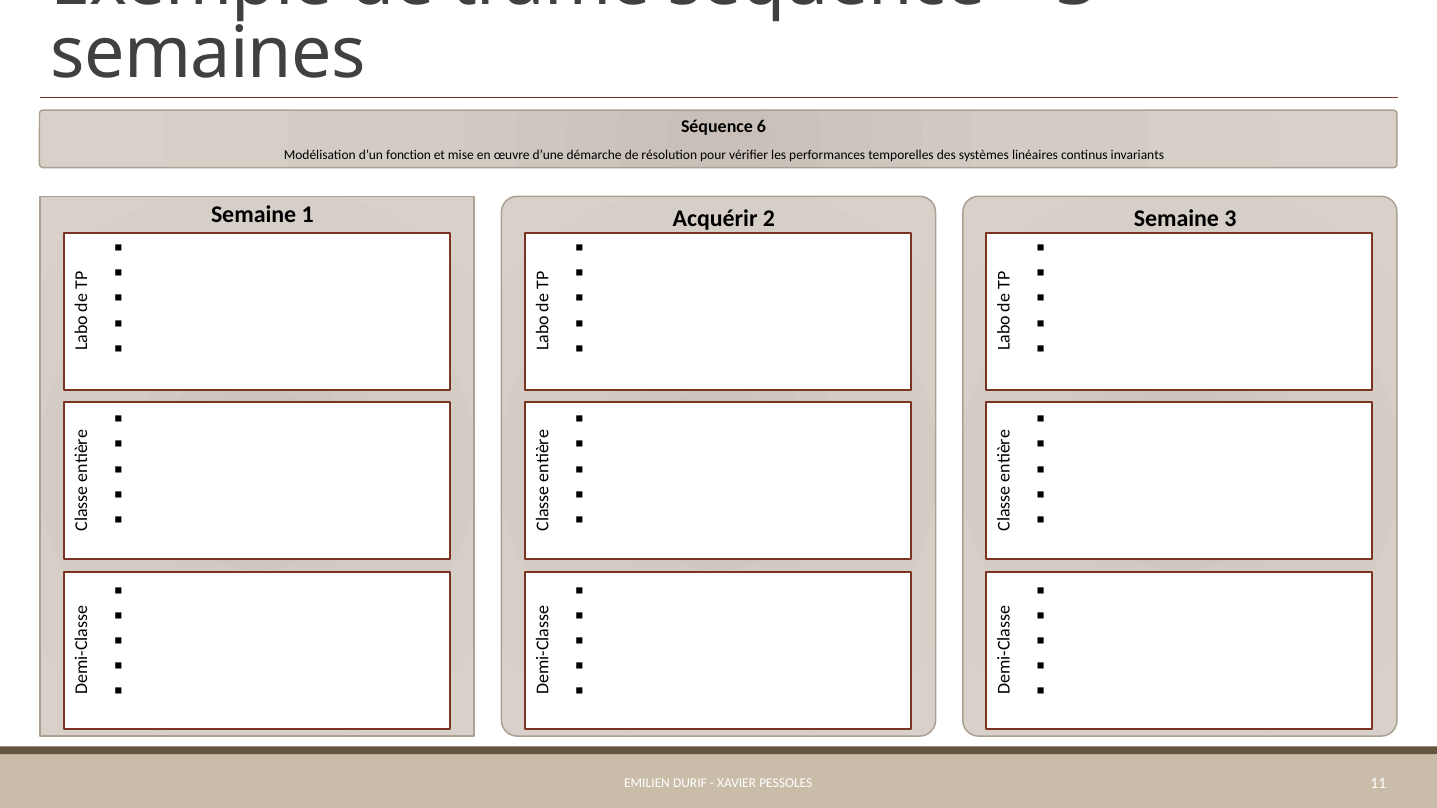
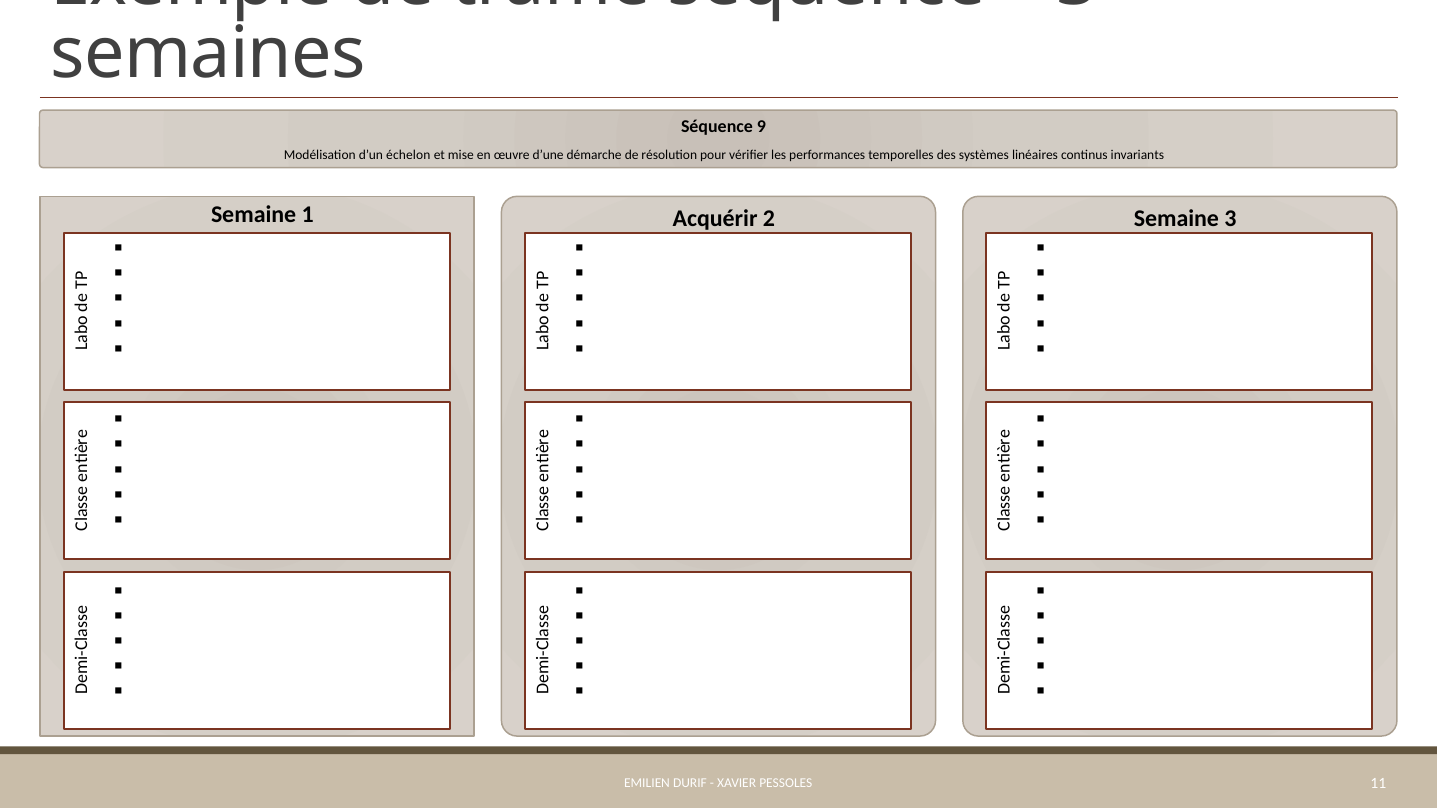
6: 6 -> 9 (761, 126)
fonction: fonction -> échelon (408, 155)
